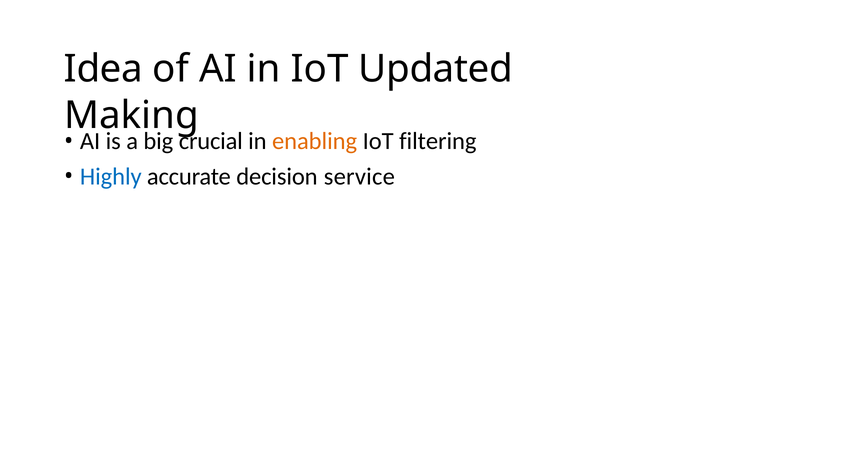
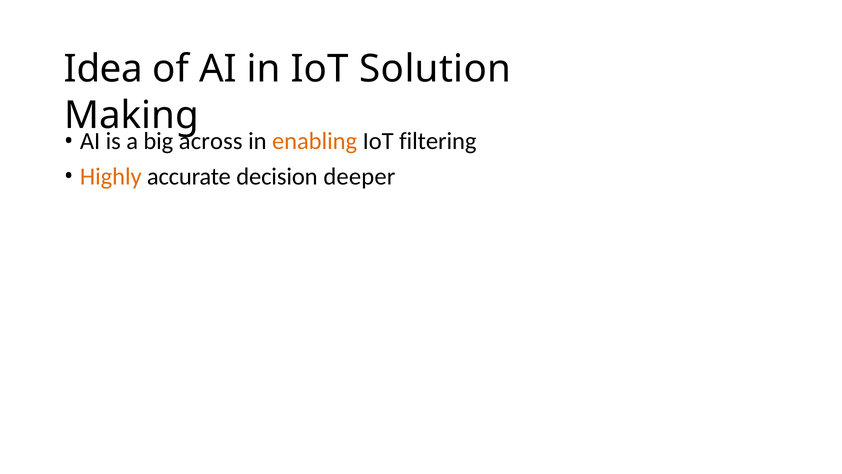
Updated: Updated -> Solution (435, 69)
crucial: crucial -> across (211, 141)
Highly colour: blue -> orange (111, 176)
service: service -> deeper (359, 176)
